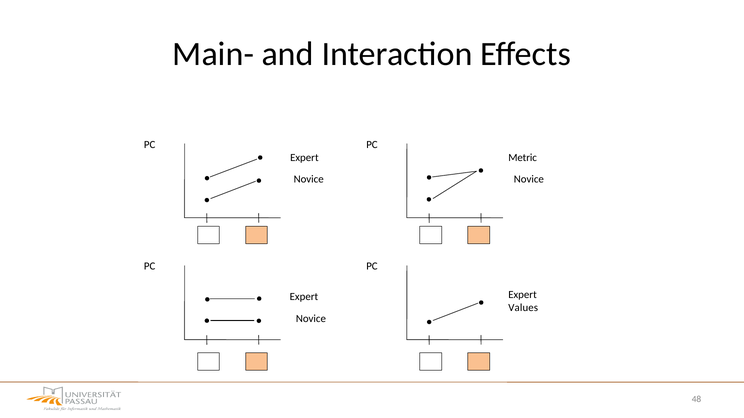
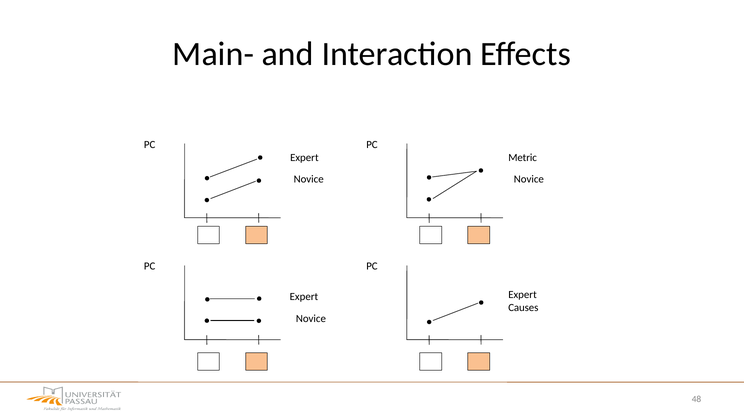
Values: Values -> Causes (523, 308)
